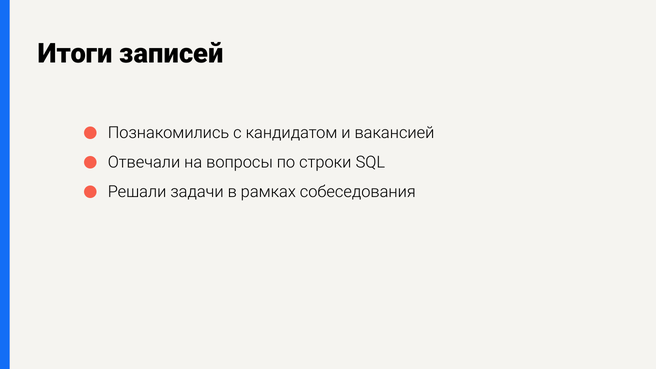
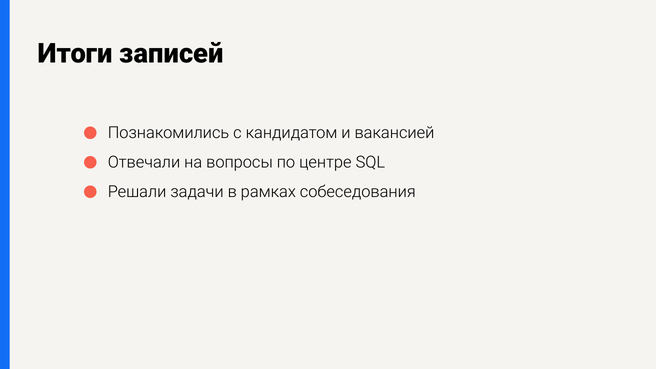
строки: строки -> центре (325, 162)
